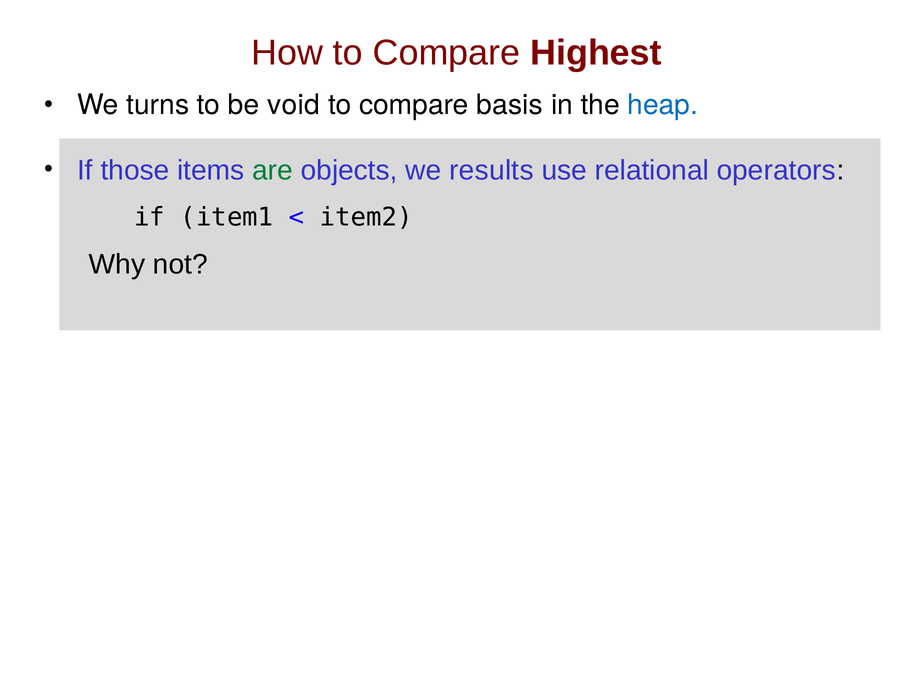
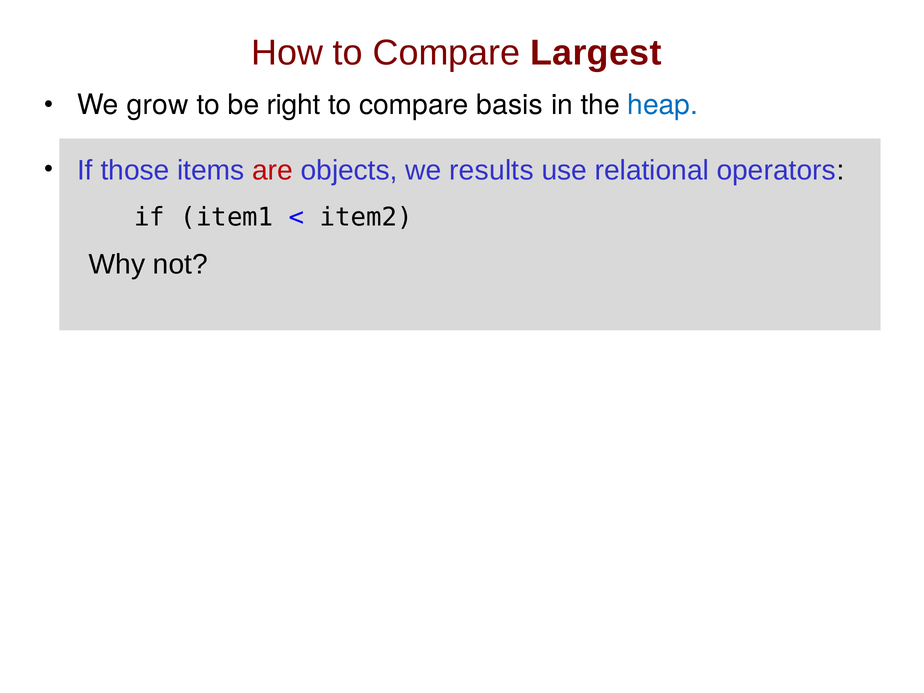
Highest: Highest -> Largest (596, 53)
turns: turns -> grow (158, 105)
void: void -> right (294, 105)
are colour: green -> red (273, 170)
